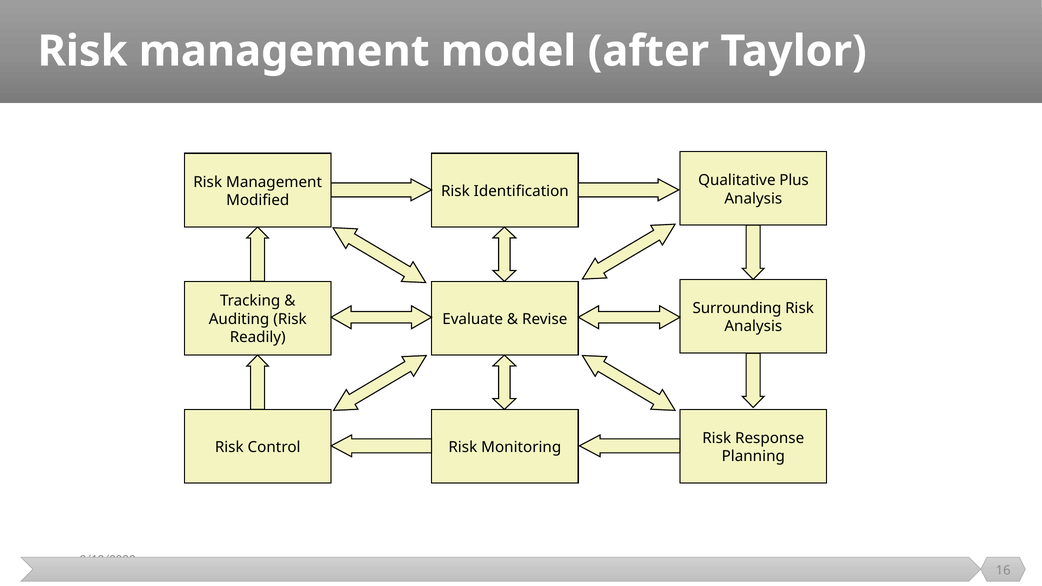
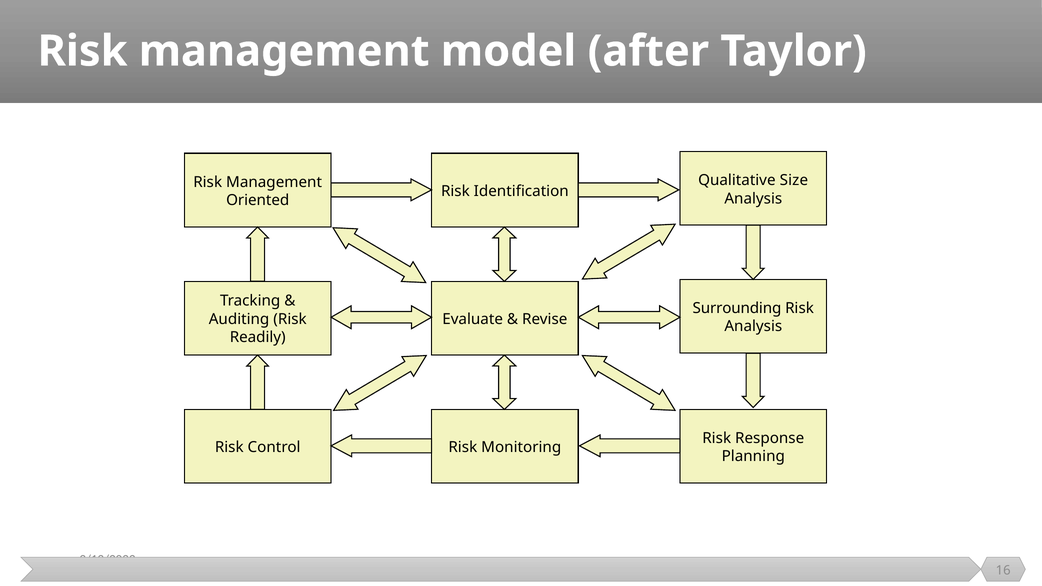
Plus: Plus -> Size (794, 180)
Modified: Modified -> Oriented (258, 200)
